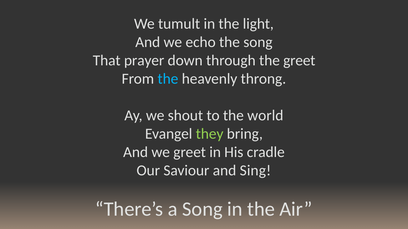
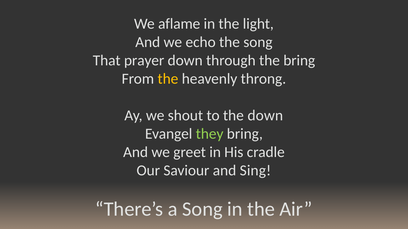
tumult: tumult -> aflame (179, 24)
the greet: greet -> bring (299, 61)
the colour: light blue -> yellow (168, 79)
the world: world -> down (265, 116)
